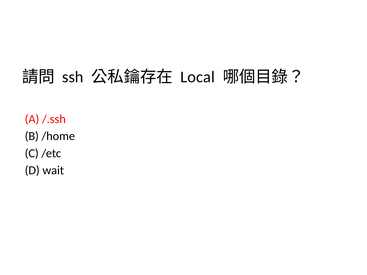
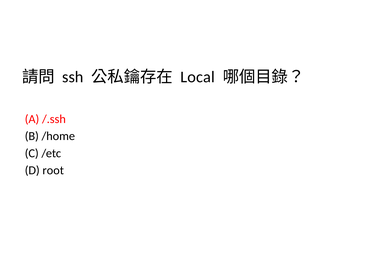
wait: wait -> root (53, 171)
